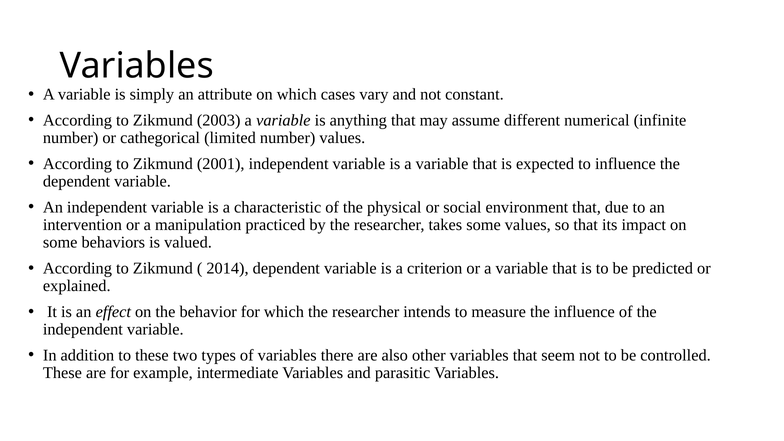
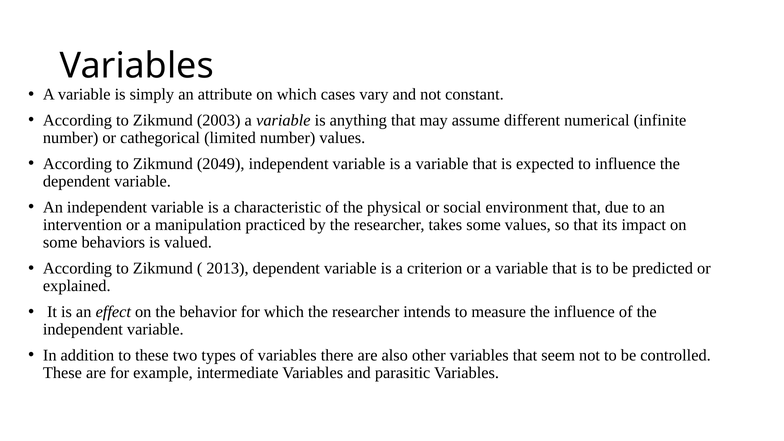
2001: 2001 -> 2049 (221, 164)
2014: 2014 -> 2013 (228, 268)
